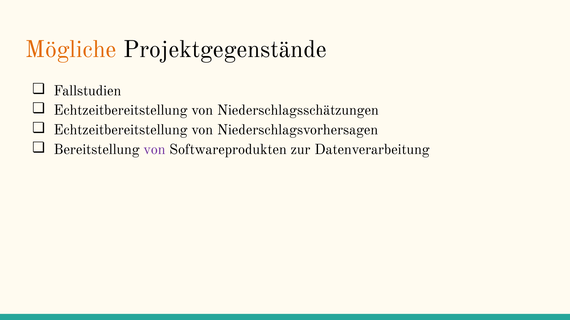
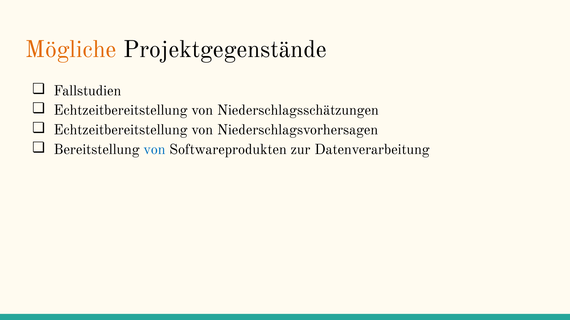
von colour: purple -> blue (154, 150)
